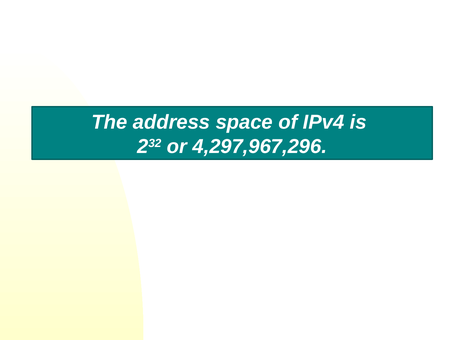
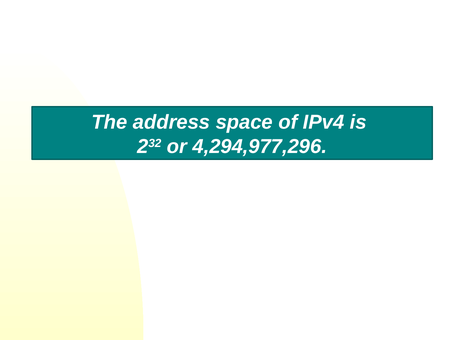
4,297,967,296: 4,297,967,296 -> 4,294,977,296 (260, 146)
